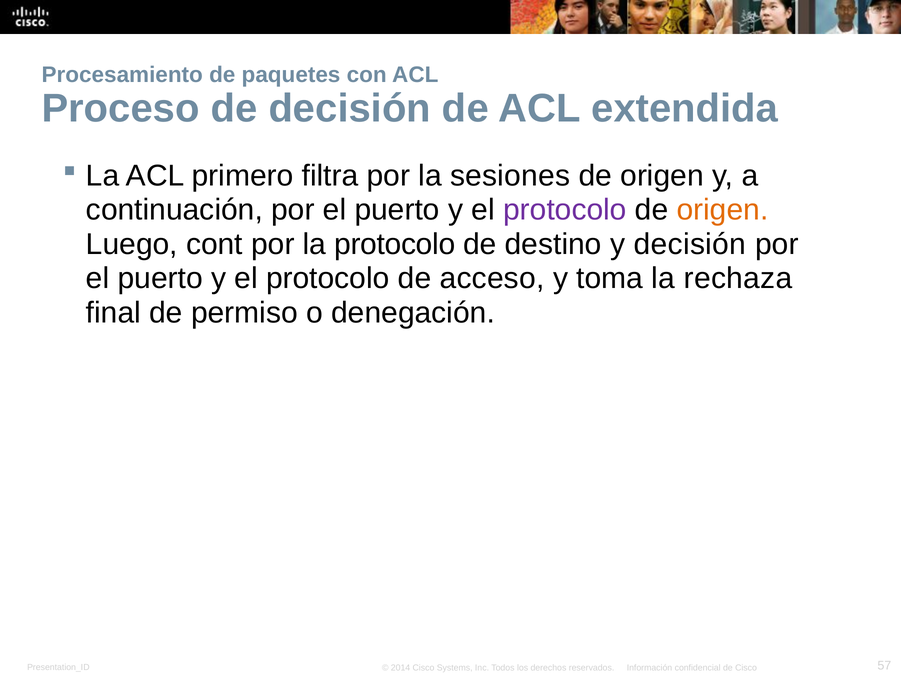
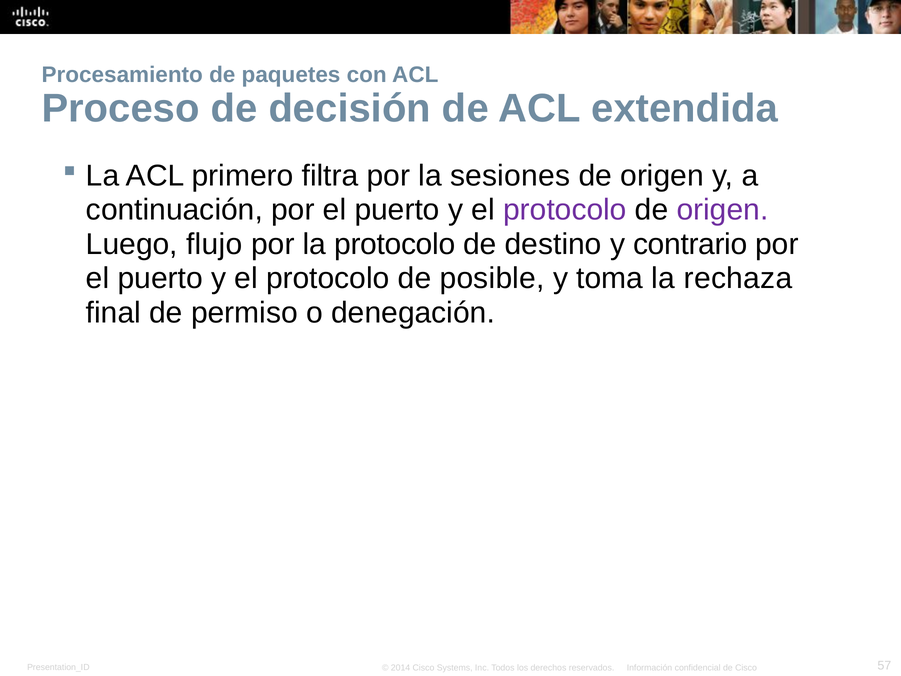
origen colour: orange -> purple (723, 210)
cont: cont -> flujo (214, 244)
y decisión: decisión -> contrario (690, 244)
acceso: acceso -> posible (492, 278)
